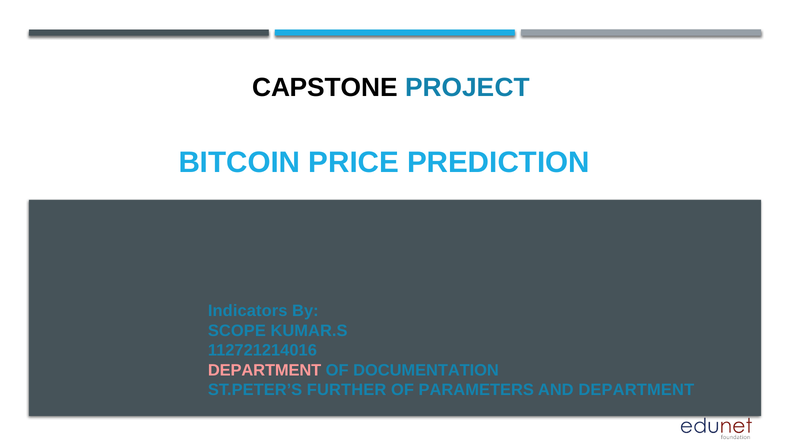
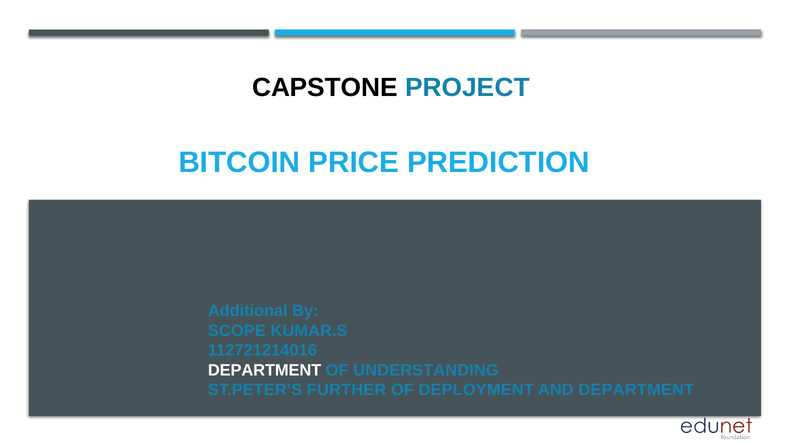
Indicators: Indicators -> Additional (248, 311)
DEPARTMENT colour: pink -> white (265, 370)
DOCUMENTATION: DOCUMENTATION -> UNDERSTANDING (426, 370)
PARAMETERS: PARAMETERS -> DEPLOYMENT (476, 390)
